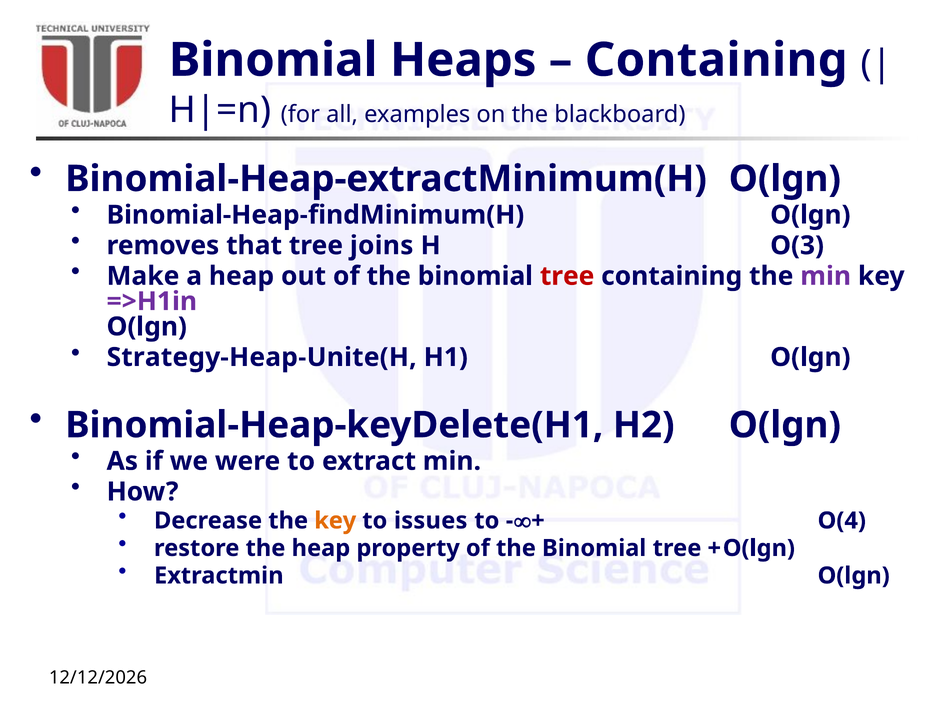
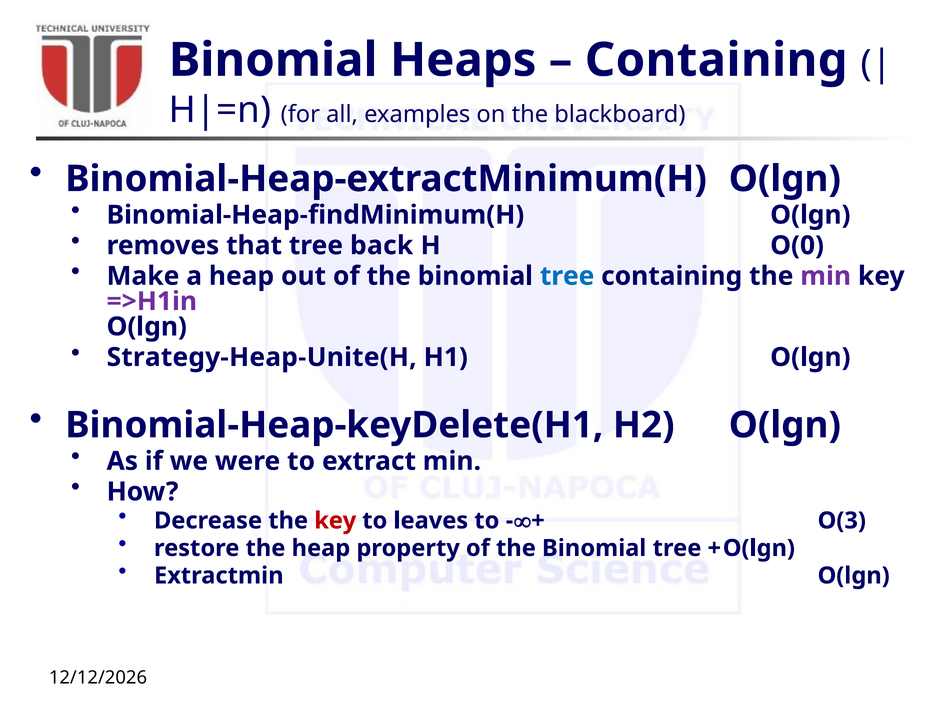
joins: joins -> back (382, 246)
O(3: O(3 -> O(0 (797, 246)
tree colour: red -> blue (567, 276)
key colour: orange -> red (335, 521)
issues: issues -> leaves (431, 521)
O(4: O(4 -> O(3 (842, 521)
